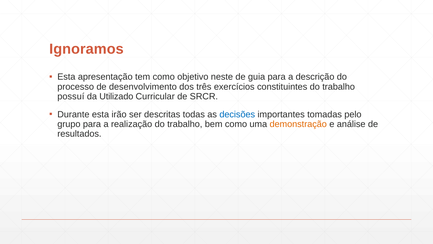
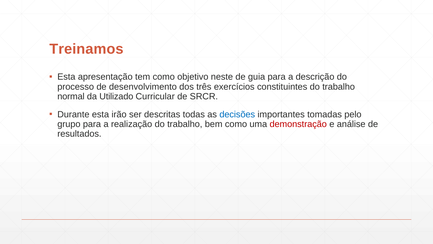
Ignoramos: Ignoramos -> Treinamos (86, 49)
possuí: possuí -> normal (71, 96)
demonstração colour: orange -> red (298, 124)
